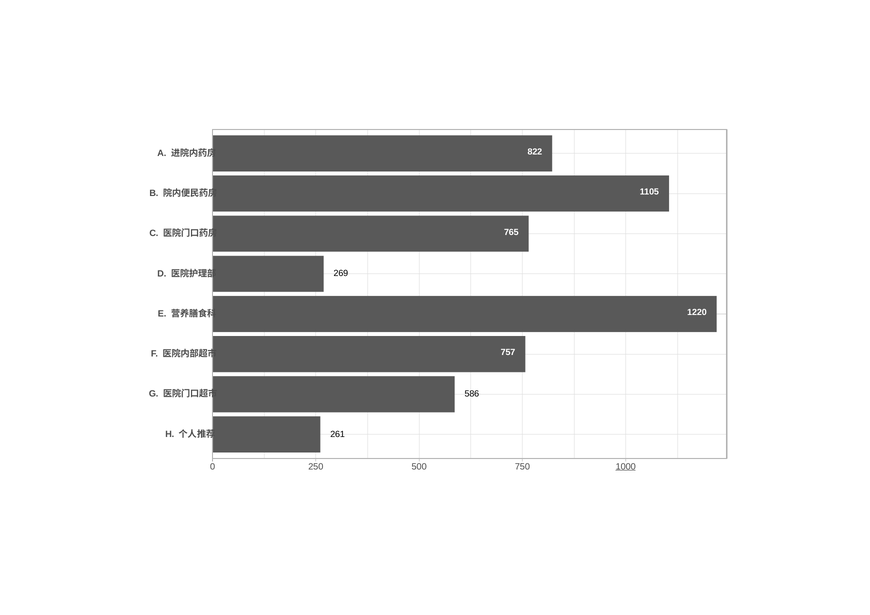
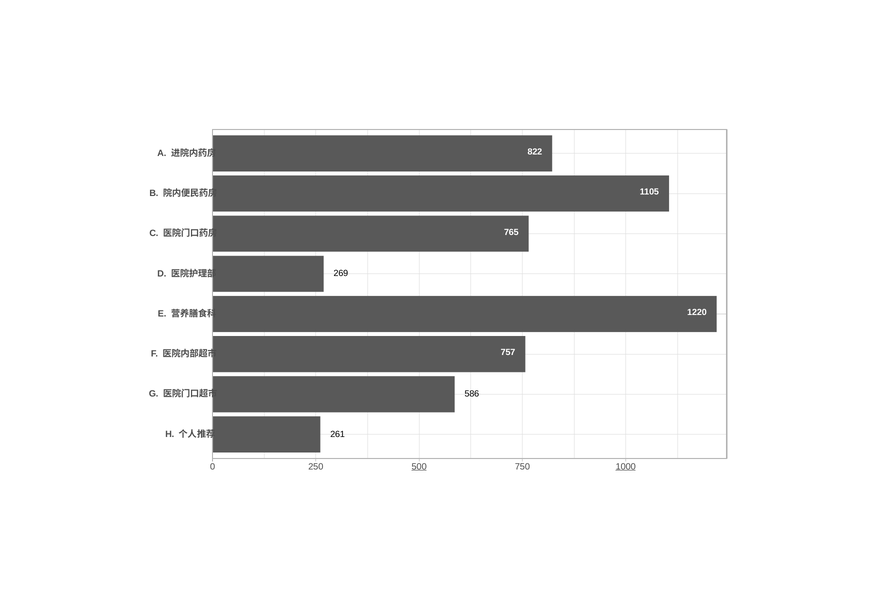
500 underline: none -> present (419, 467)
